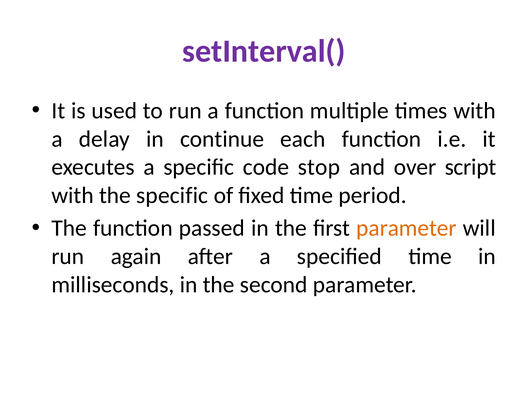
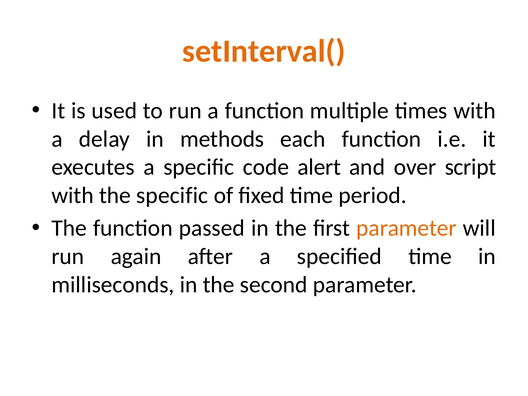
setInterval( colour: purple -> orange (264, 51)
continue: continue -> methods (222, 139)
stop: stop -> alert (319, 167)
